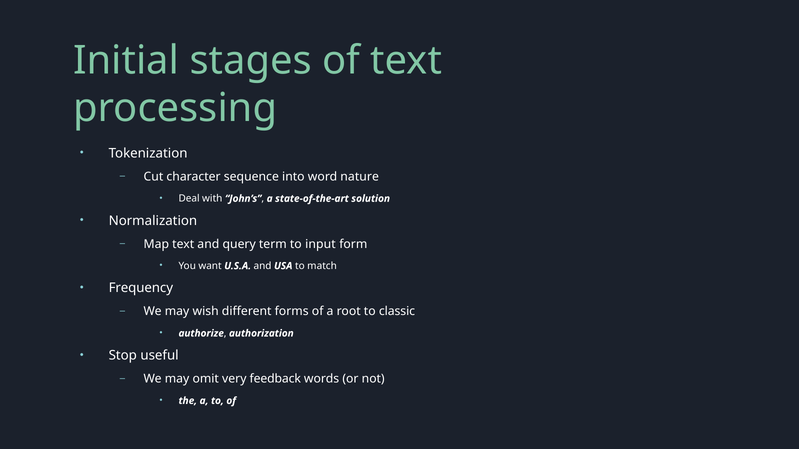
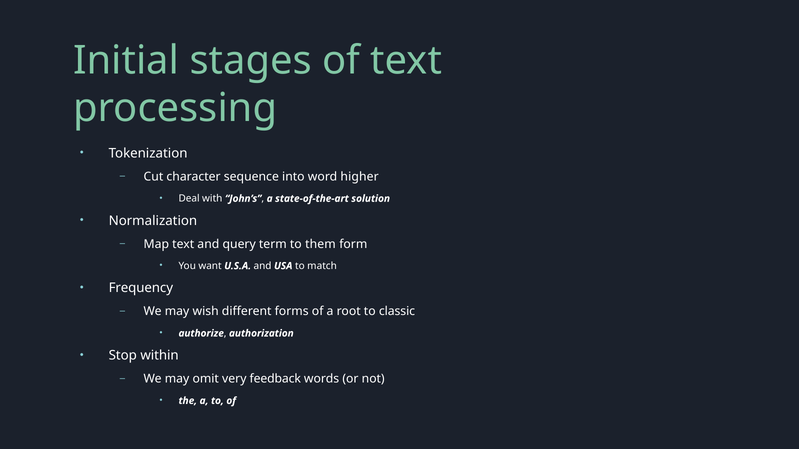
nature: nature -> higher (360, 177)
input: input -> them (320, 244)
useful: useful -> within (160, 356)
